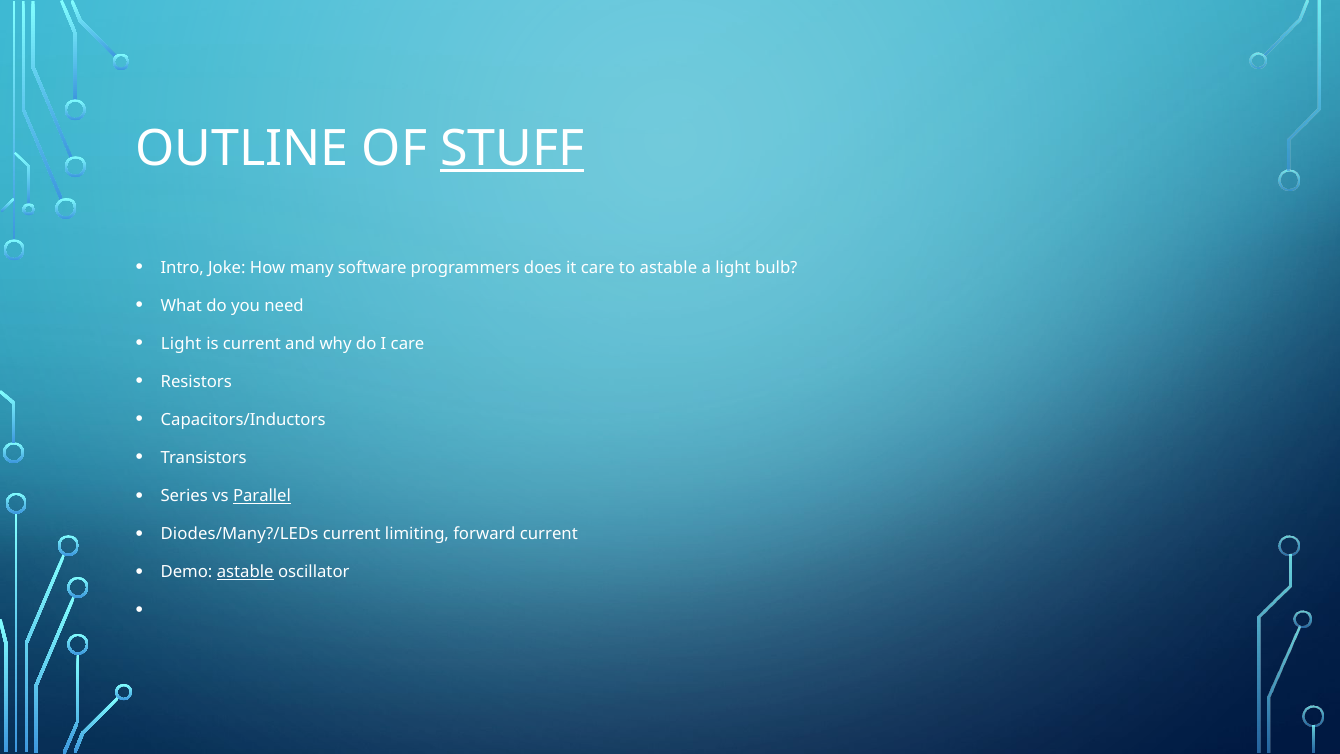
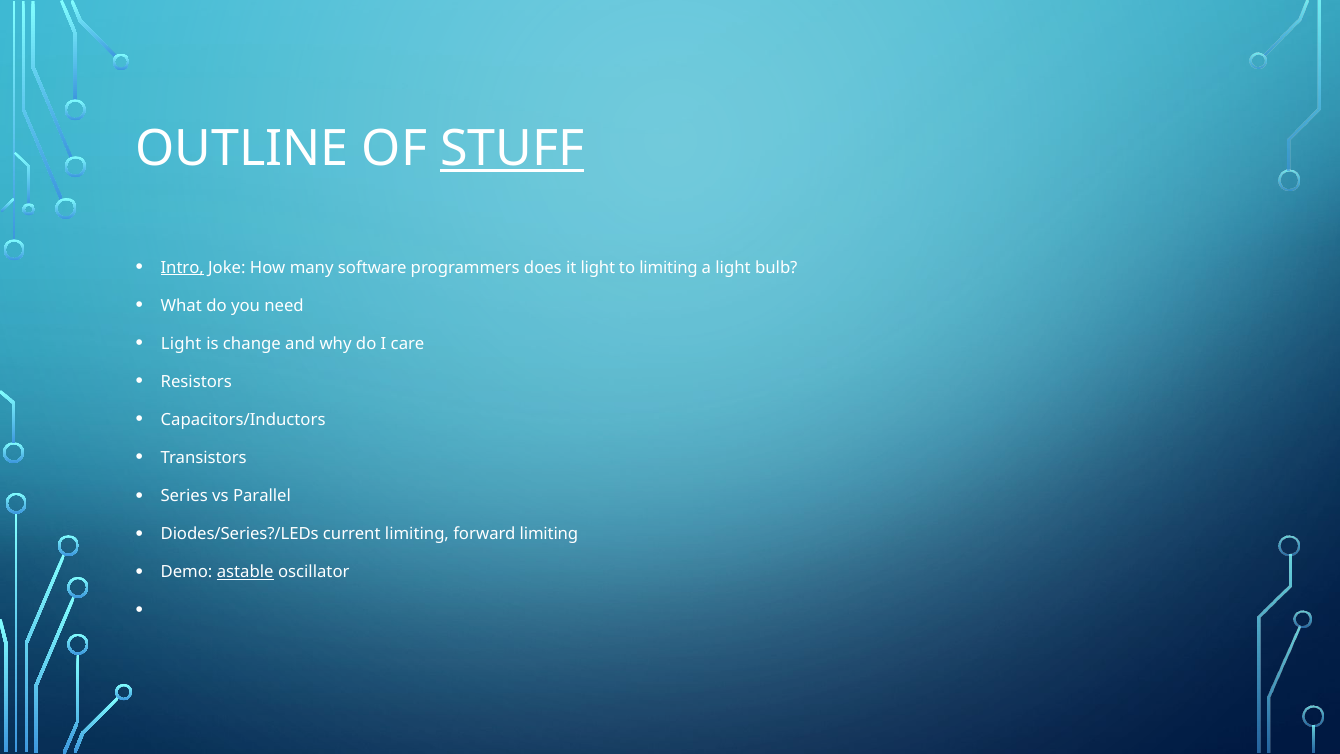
Intro underline: none -> present (182, 267)
it care: care -> light (598, 267)
to astable: astable -> limiting (669, 267)
is current: current -> change (252, 344)
Parallel underline: present -> none (262, 496)
Diodes/Many?/LEDs: Diodes/Many?/LEDs -> Diodes/Series?/LEDs (240, 534)
forward current: current -> limiting (549, 534)
